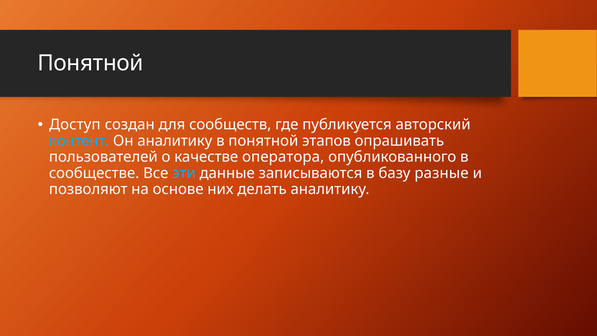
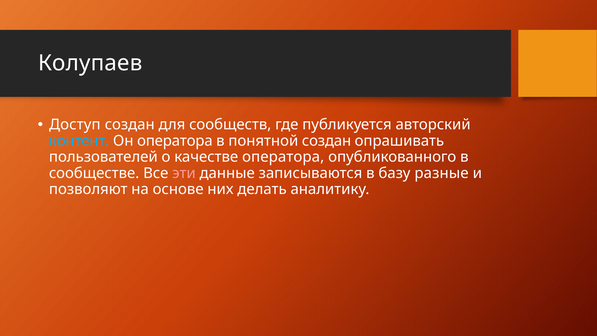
Понятной: Понятной -> Колупаев (90, 63)
Он аналитику: аналитику -> оператора (175, 141)
понятной этапов: этапов -> создан (327, 141)
эти colour: light blue -> pink (184, 173)
